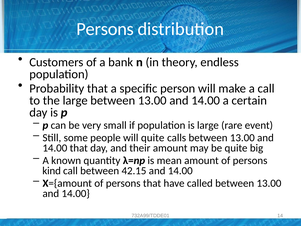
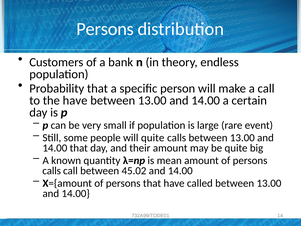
the large: large -> have (75, 100)
kind: kind -> calls (52, 171)
42.15: 42.15 -> 45.02 (134, 171)
